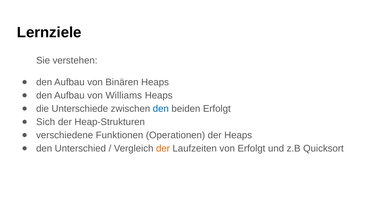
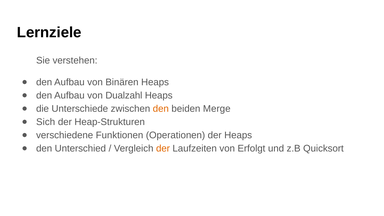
Williams: Williams -> Dualzahl (124, 95)
den colour: blue -> orange (161, 109)
beiden Erfolgt: Erfolgt -> Merge (217, 109)
